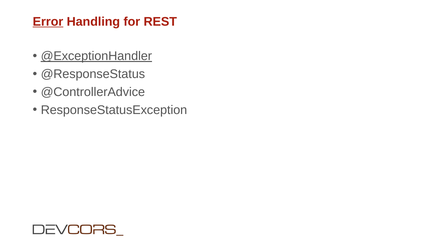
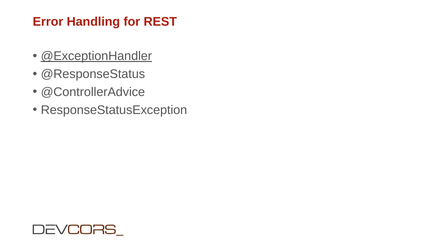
Error underline: present -> none (48, 22)
